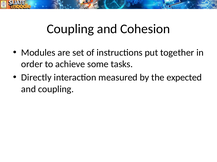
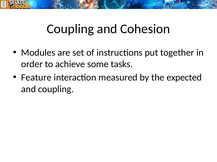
Directly: Directly -> Feature (36, 78)
